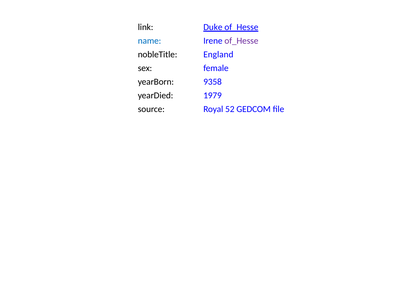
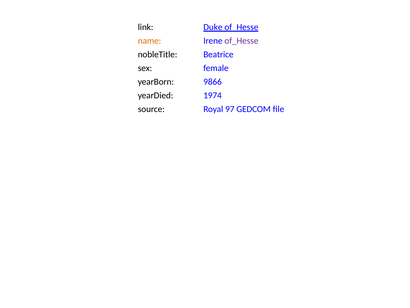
name colour: blue -> orange (150, 41)
England: England -> Beatrice (218, 54)
9358: 9358 -> 9866 (213, 82)
1979: 1979 -> 1974 (213, 95)
52: 52 -> 97 (230, 109)
